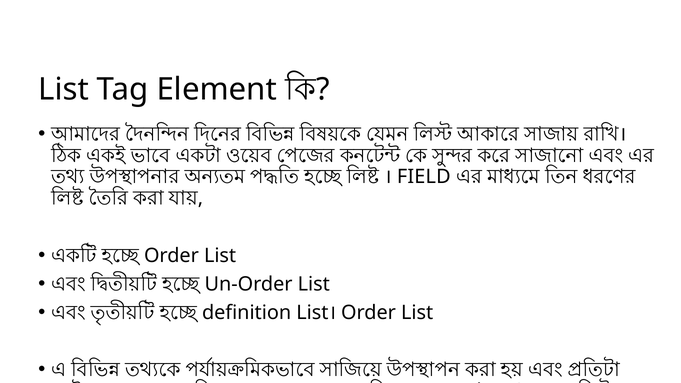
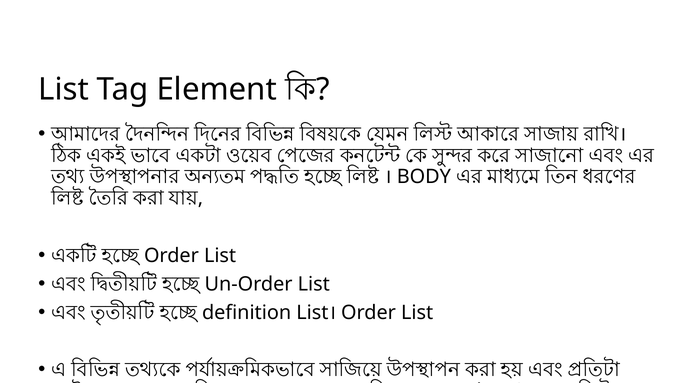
FIELD: FIELD -> BODY (424, 177)
